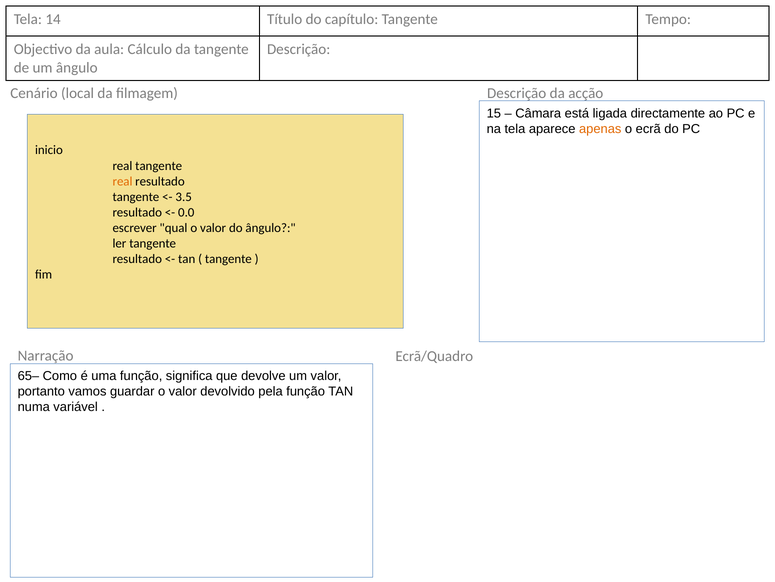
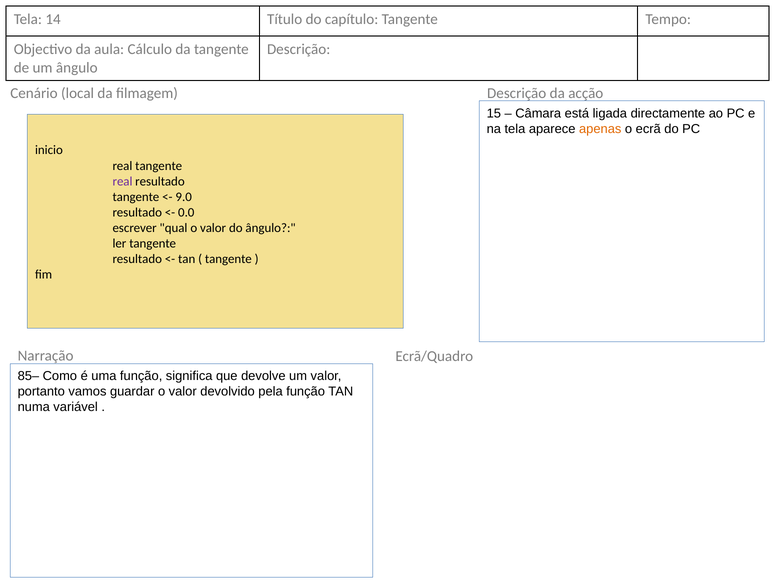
real colour: orange -> purple (123, 181)
3.5: 3.5 -> 9.0 (184, 197)
65–: 65– -> 85– (28, 376)
